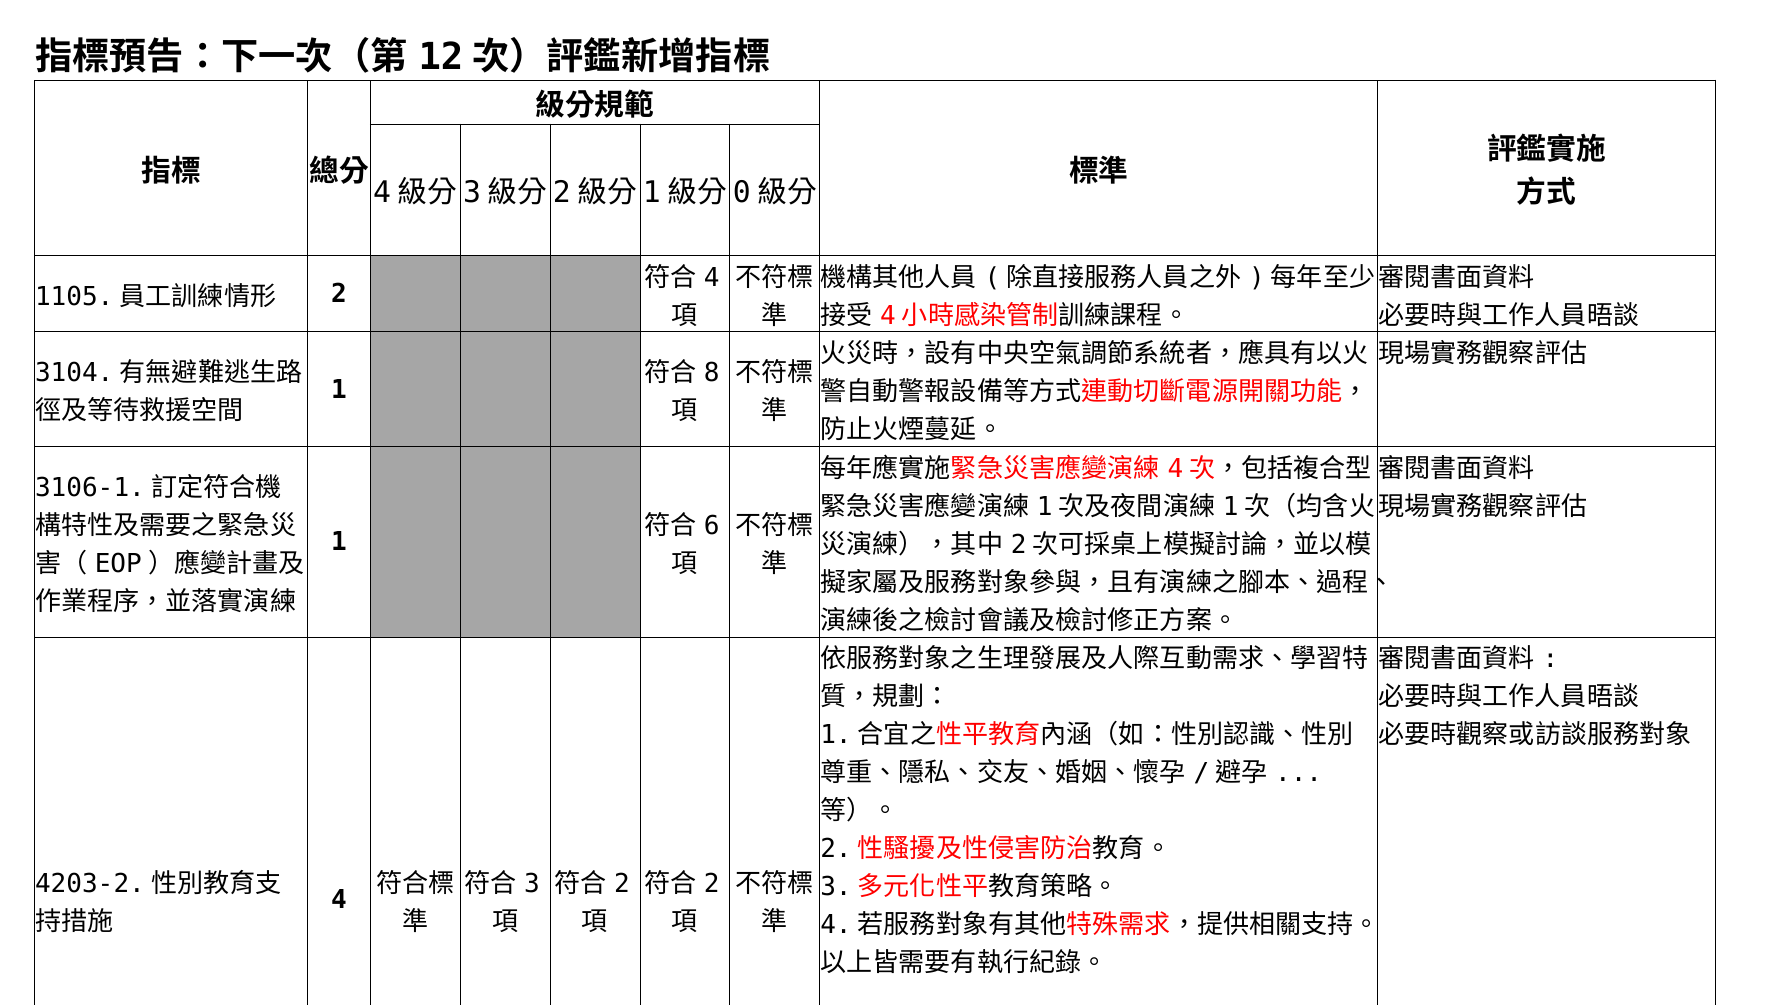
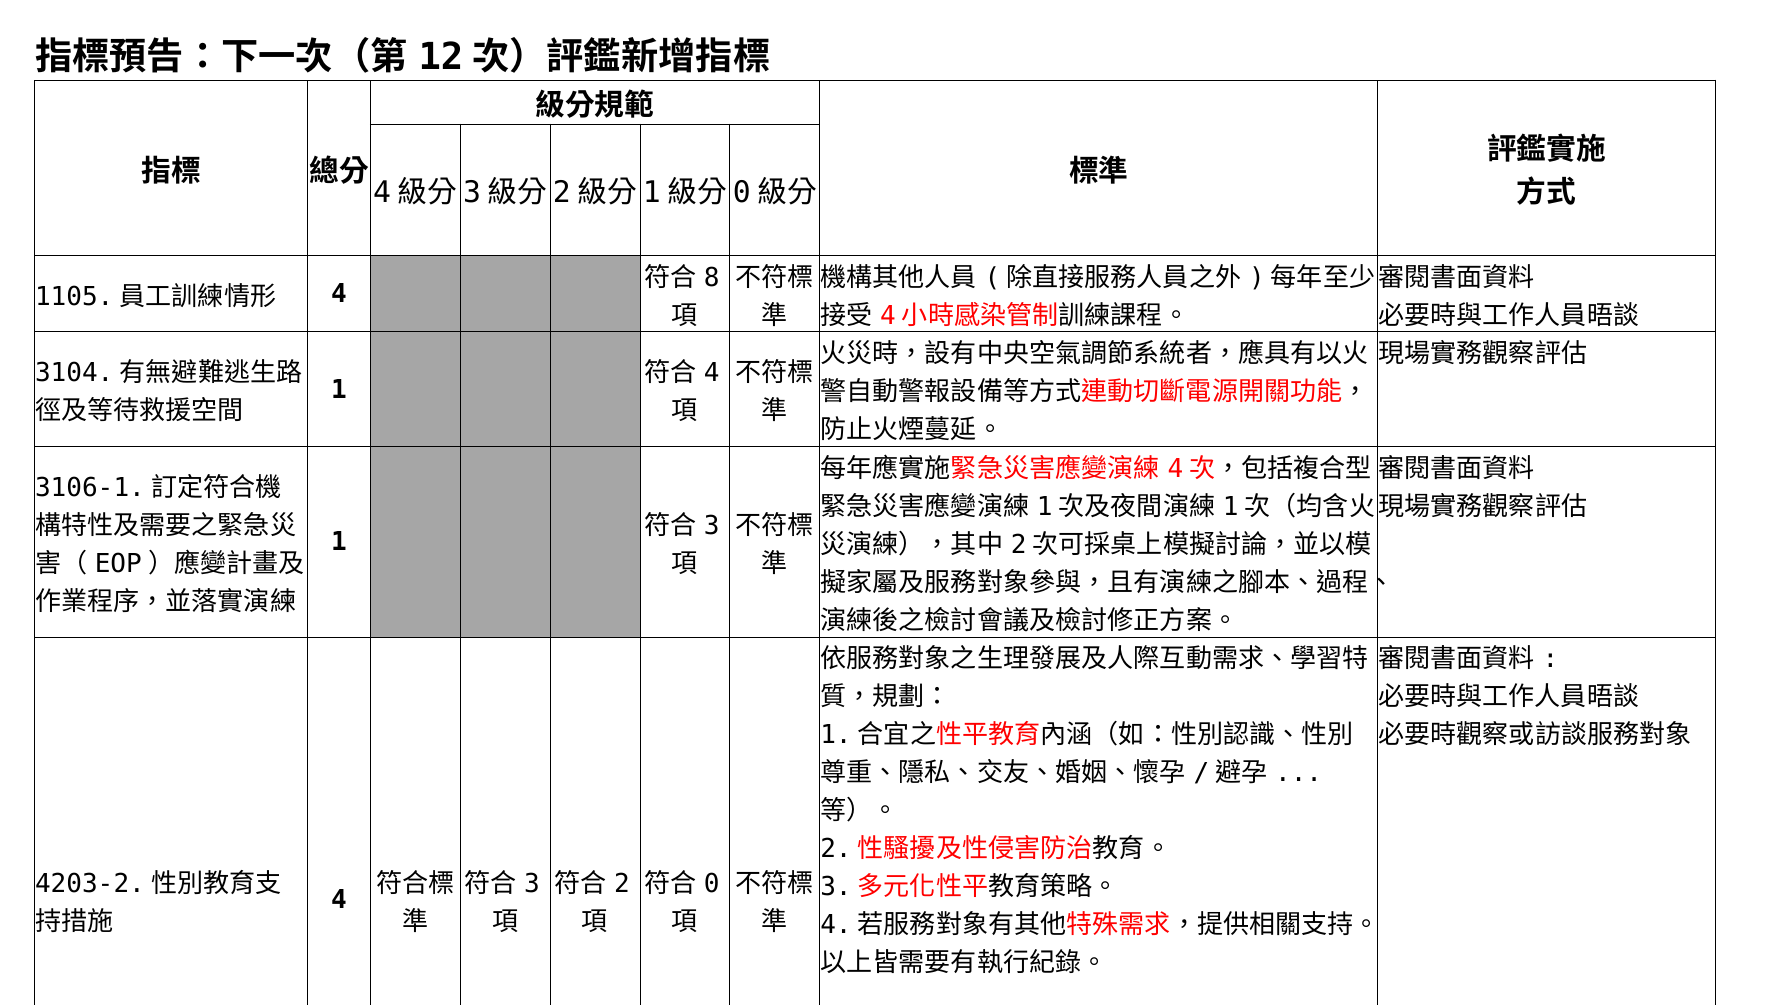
4: 4 -> 8 (712, 277)
2: 2 -> 4 (339, 294)
8: 8 -> 4 (712, 373)
6: 6 -> 3 (712, 526)
2: 2 -> 0 (712, 883)
